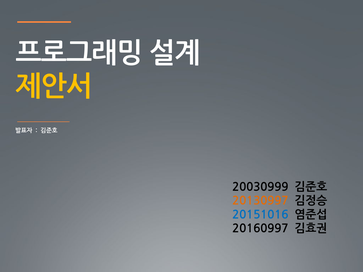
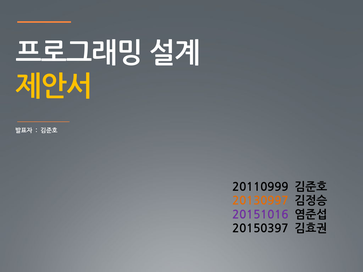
20030999: 20030999 -> 20110999 (260, 187)
20151016 colour: blue -> purple (260, 215)
20160997: 20160997 -> 20150397 (260, 229)
